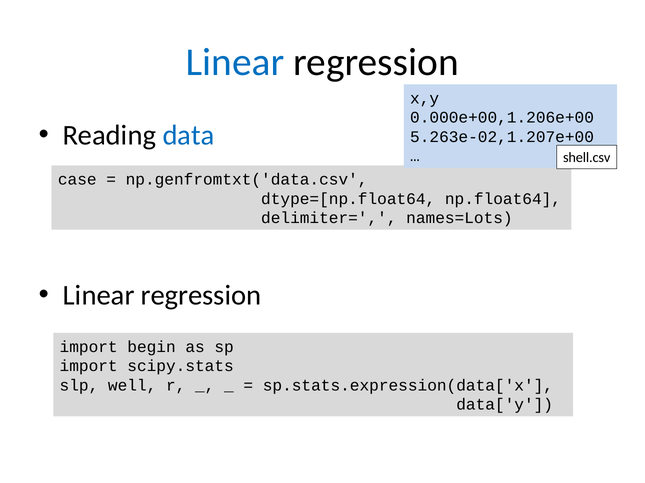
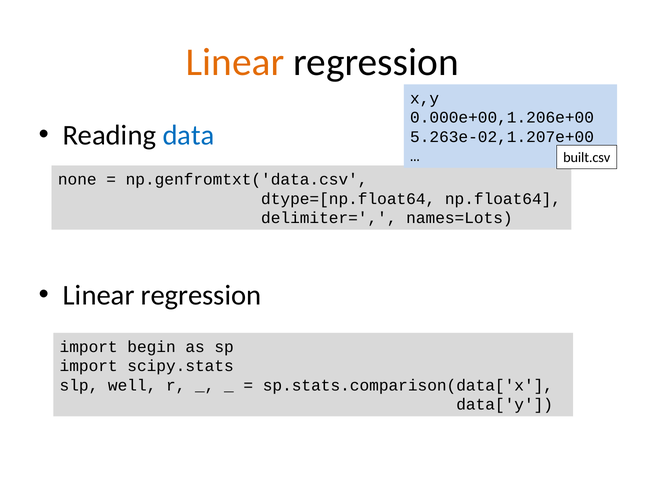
Linear colour: blue -> orange (235, 62)
shell.csv: shell.csv -> built.csv (587, 158)
case: case -> none (77, 180)
sp.stats.expression(data['x: sp.stats.expression(data['x -> sp.stats.comparison(data['x (408, 386)
